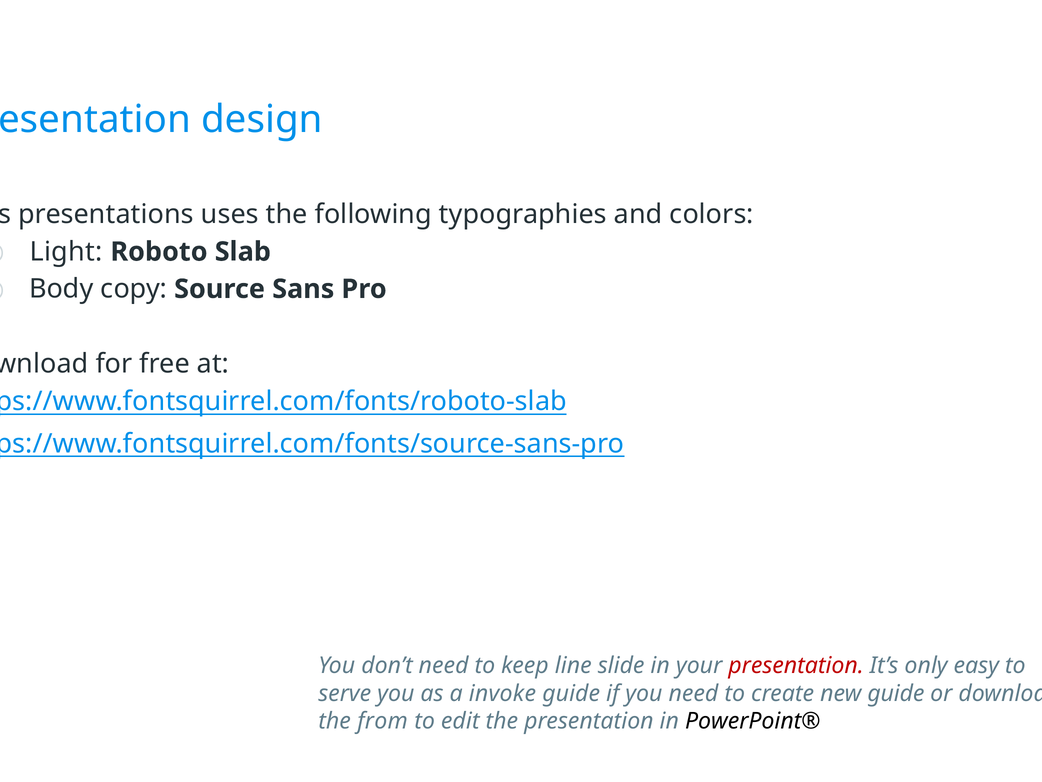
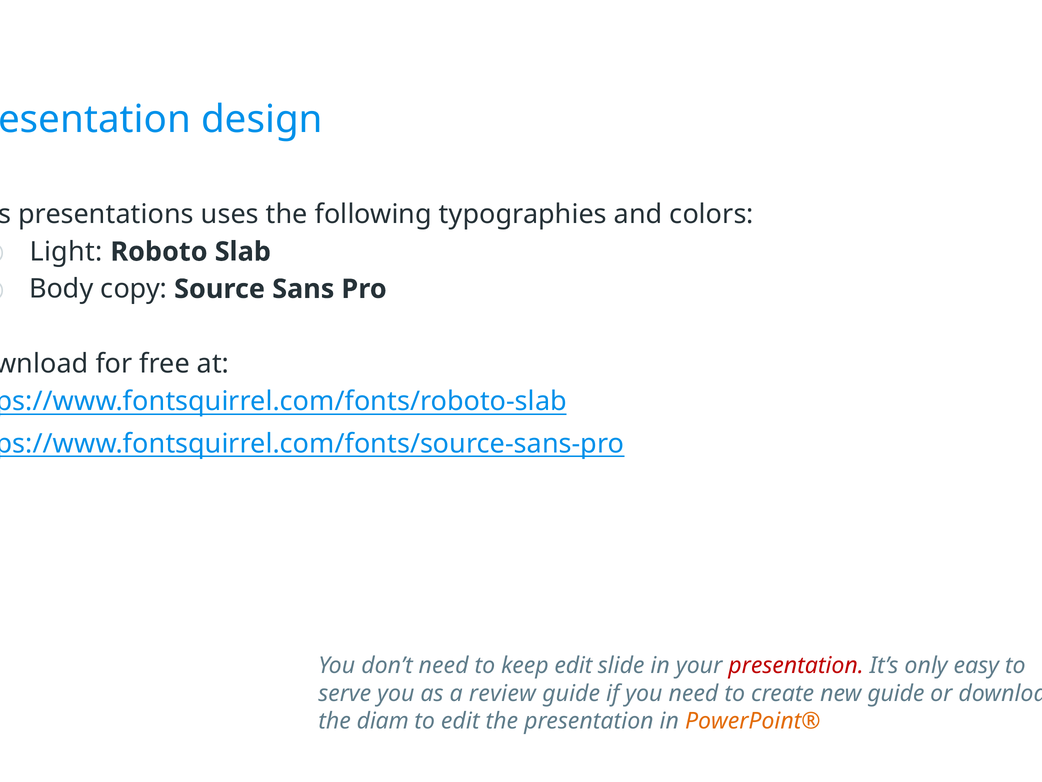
keep line: line -> edit (573, 665)
invoke: invoke -> review (502, 693)
from: from -> diam (383, 721)
PowerPoint® colour: black -> orange (753, 721)
